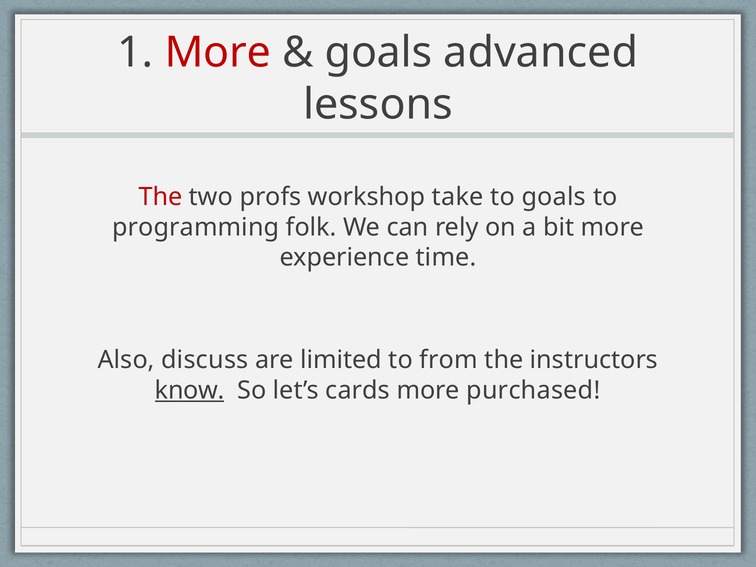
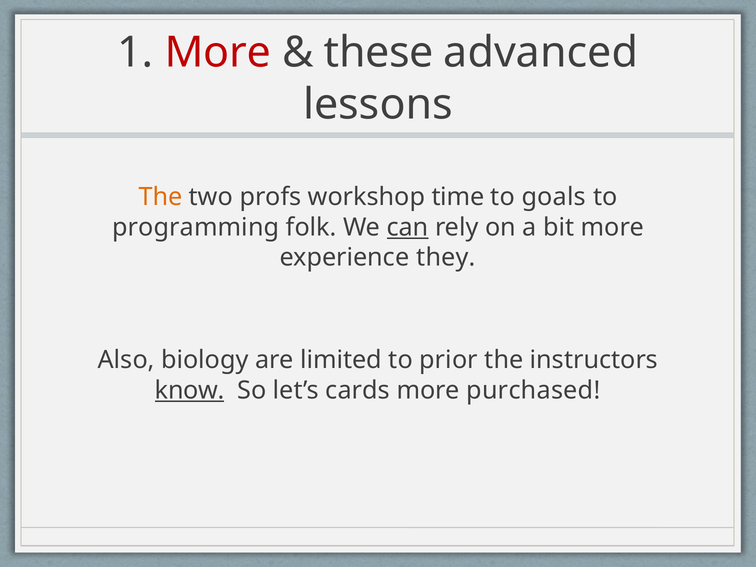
goals: goals -> these (379, 53)
The colour: red -> orange (161, 197)
take: take -> time (458, 197)
can underline: none -> present (408, 227)
time: time -> they (446, 258)
discuss: discuss -> biology (205, 360)
from: from -> prior (449, 360)
